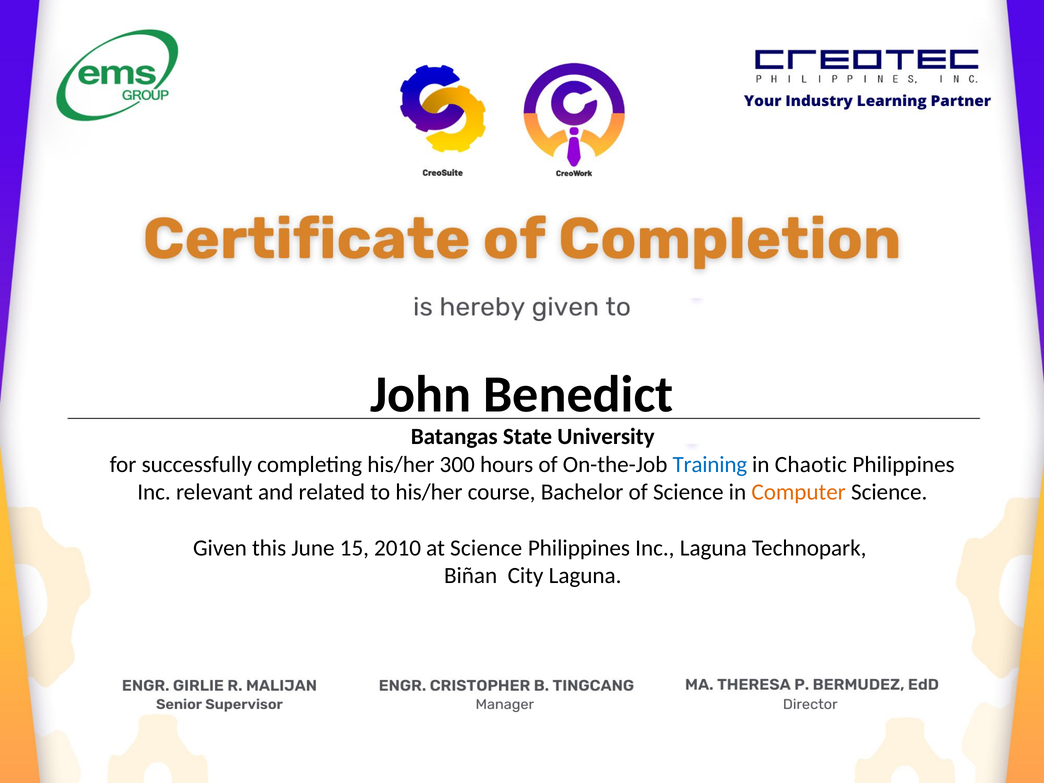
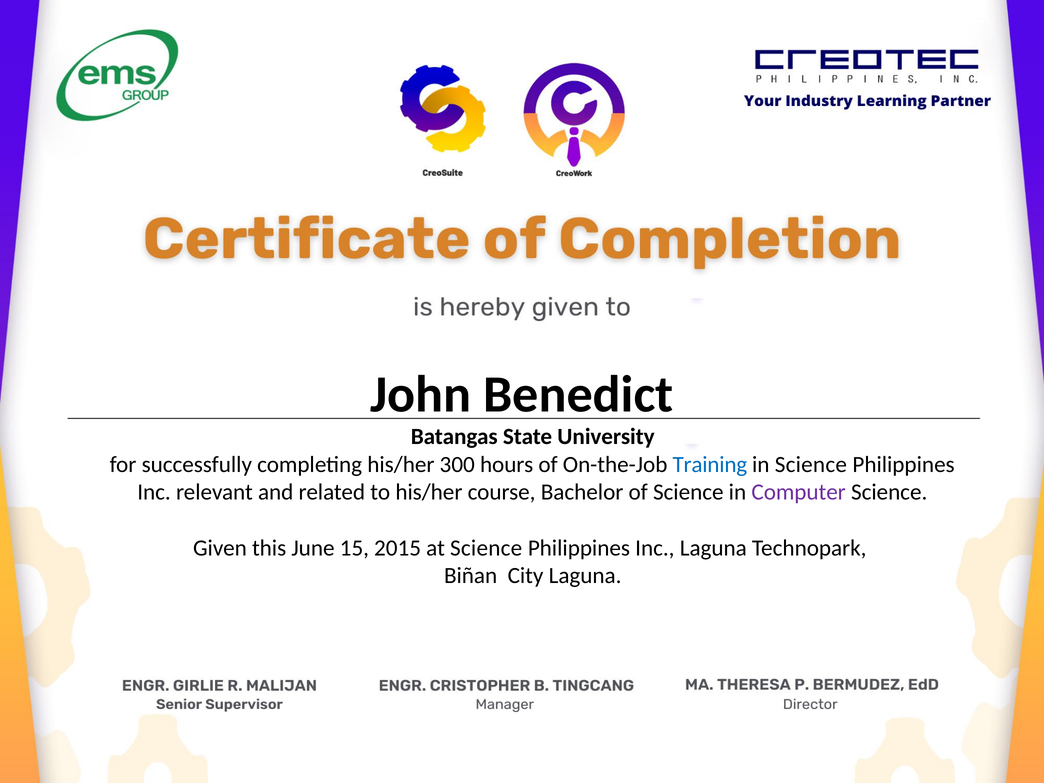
in Chaotic: Chaotic -> Science (811, 464)
Computer colour: orange -> purple (799, 492)
2010: 2010 -> 2015 (398, 548)
